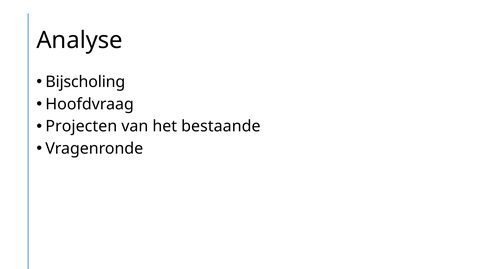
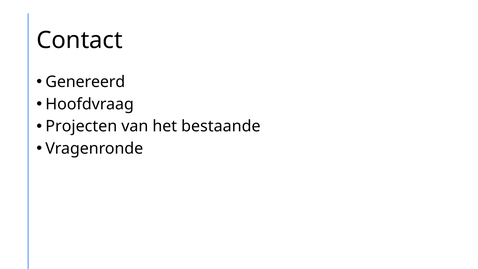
Analyse: Analyse -> Contact (80, 40)
Bijscholing: Bijscholing -> Genereerd (85, 82)
